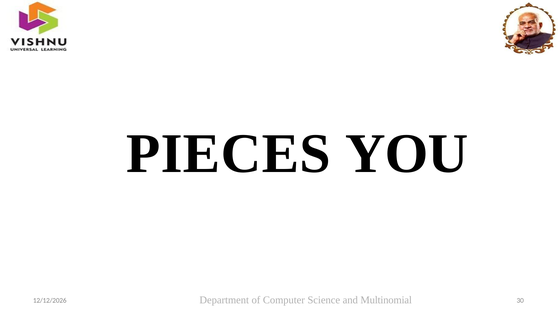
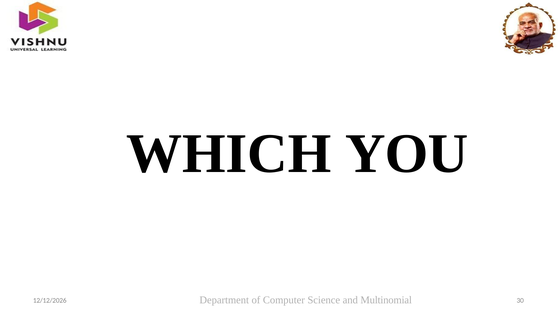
PIECES: PIECES -> WHICH (229, 154)
